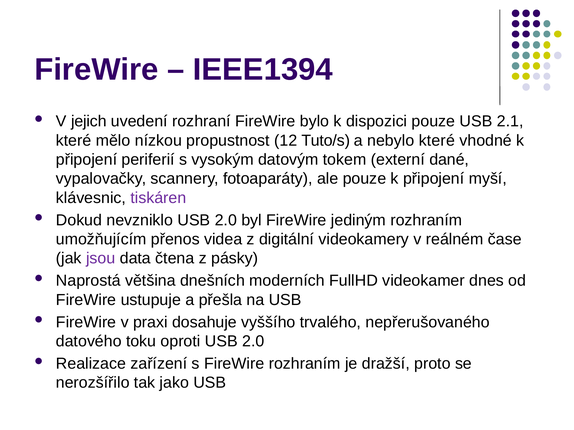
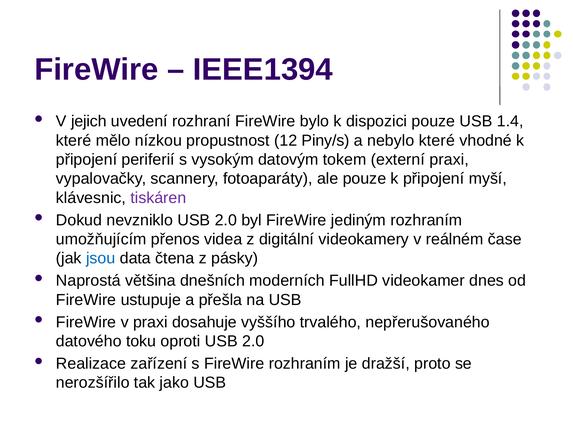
2.1: 2.1 -> 1.4 (510, 121)
Tuto/s: Tuto/s -> Piny/s (326, 141)
externí dané: dané -> praxi (449, 160)
jsou colour: purple -> blue (101, 259)
